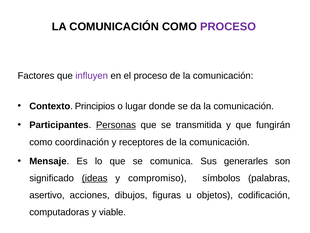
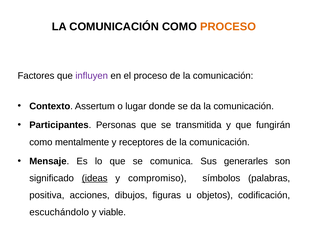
PROCESO colour: purple -> orange (228, 27)
Principios: Principios -> Assertum (95, 106)
Personas underline: present -> none (116, 125)
coordinación: coordinación -> mentalmente (82, 142)
asertivo: asertivo -> positiva (47, 195)
computadoras: computadoras -> escuchándolo (59, 212)
